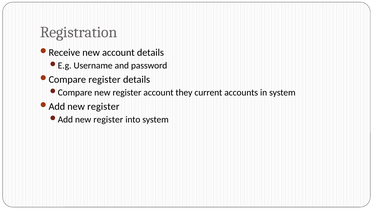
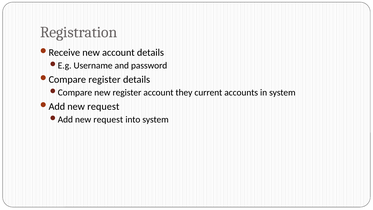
register: register -> request (103, 106)
register: register -> request (108, 119)
